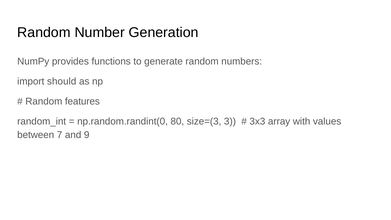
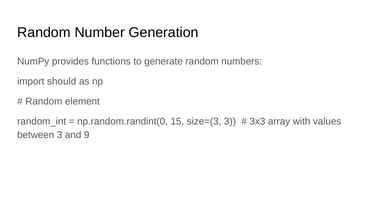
features: features -> element (82, 101)
80: 80 -> 15 (177, 121)
between 7: 7 -> 3 (60, 135)
